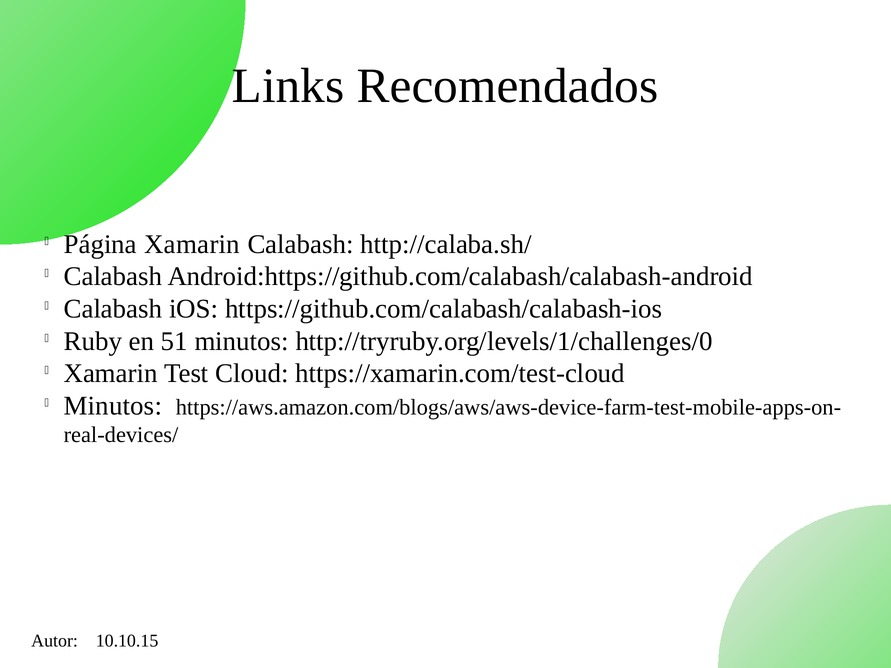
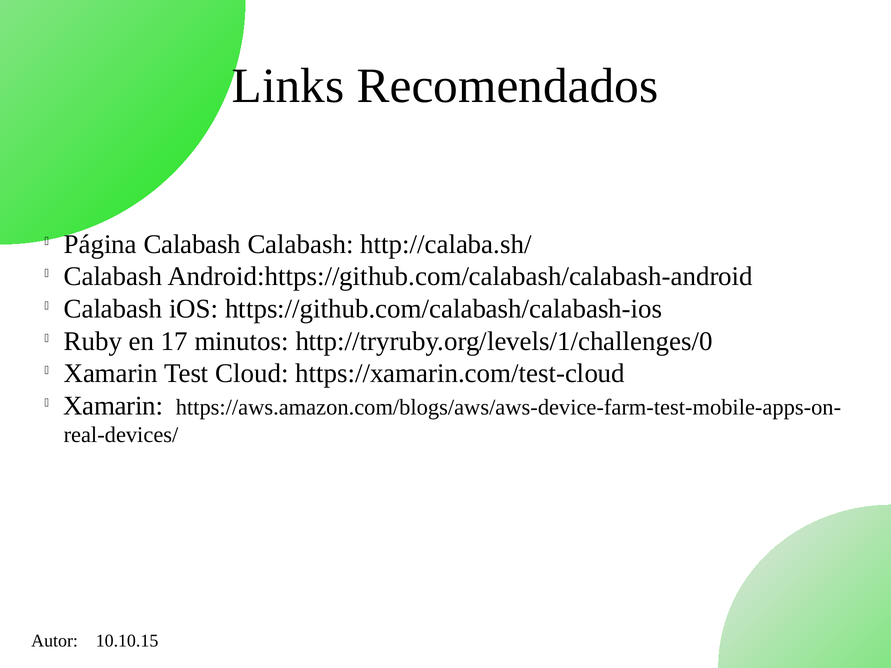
Página Xamarin: Xamarin -> Calabash (192, 244)
51: 51 -> 17 (174, 341)
Minutos: Minutos -> Xamarin (113, 406)
